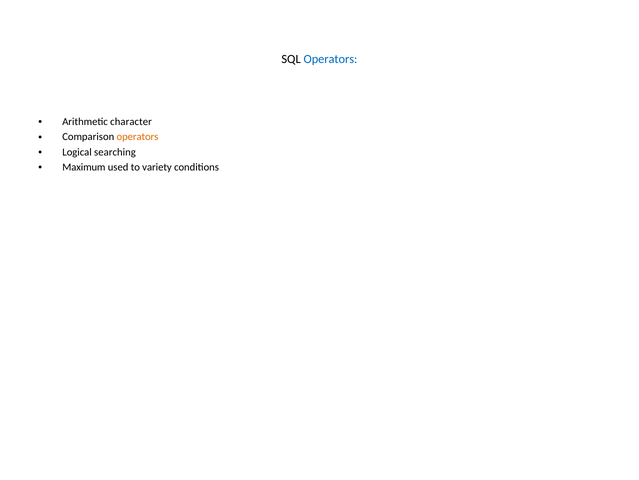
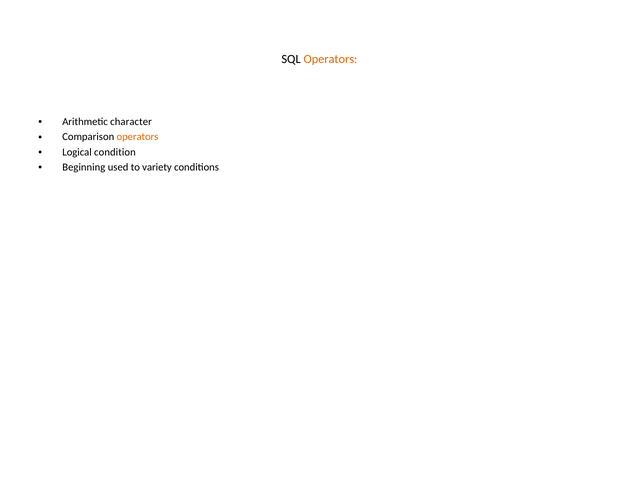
Operators colour: blue -> orange (331, 59)
searching: searching -> condition (115, 152)
Maximum: Maximum -> Beginning (84, 167)
